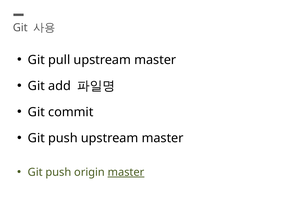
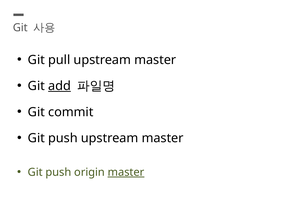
add underline: none -> present (59, 86)
